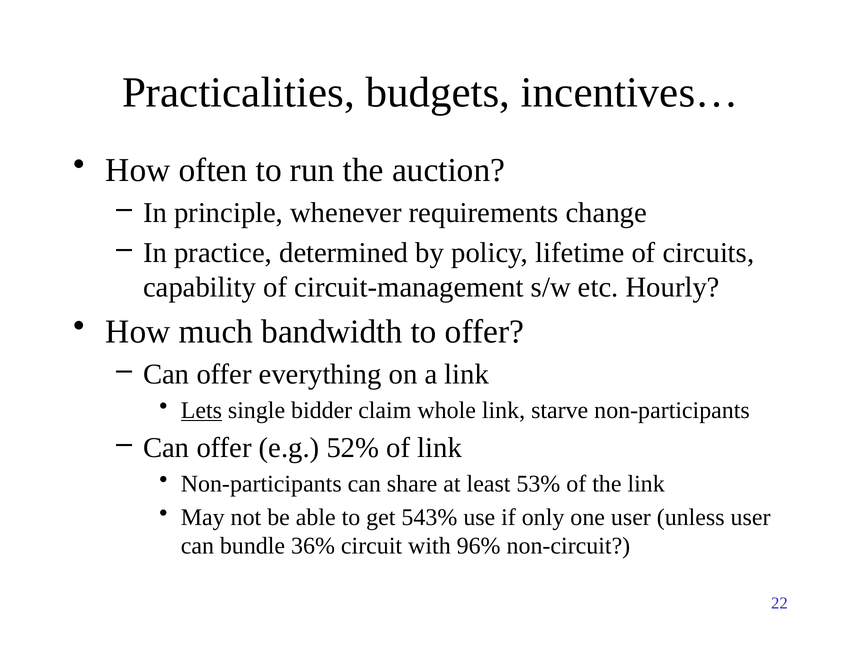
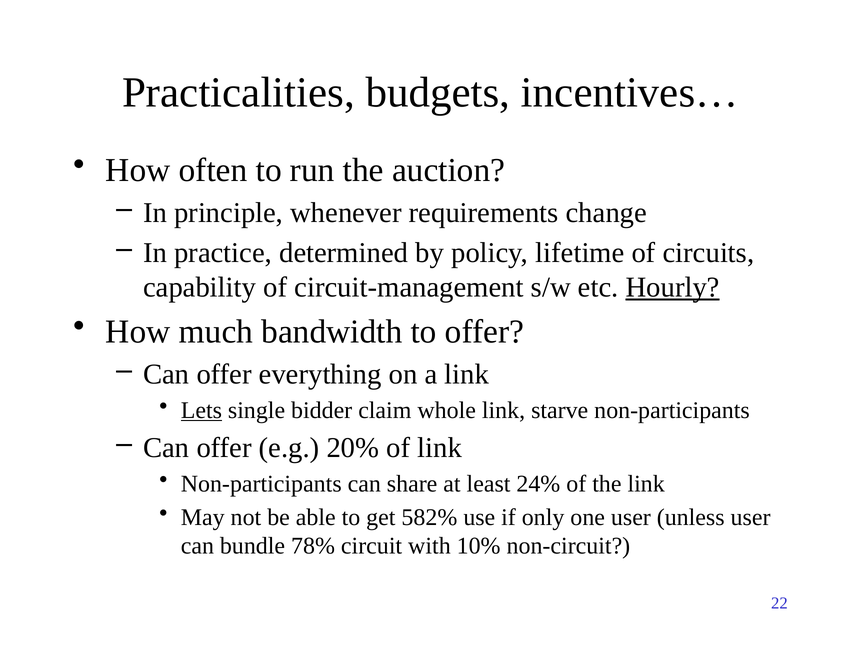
Hourly underline: none -> present (673, 288)
52%: 52% -> 20% (353, 448)
53%: 53% -> 24% (538, 484)
543%: 543% -> 582% (429, 518)
36%: 36% -> 78% (313, 547)
96%: 96% -> 10% (479, 547)
